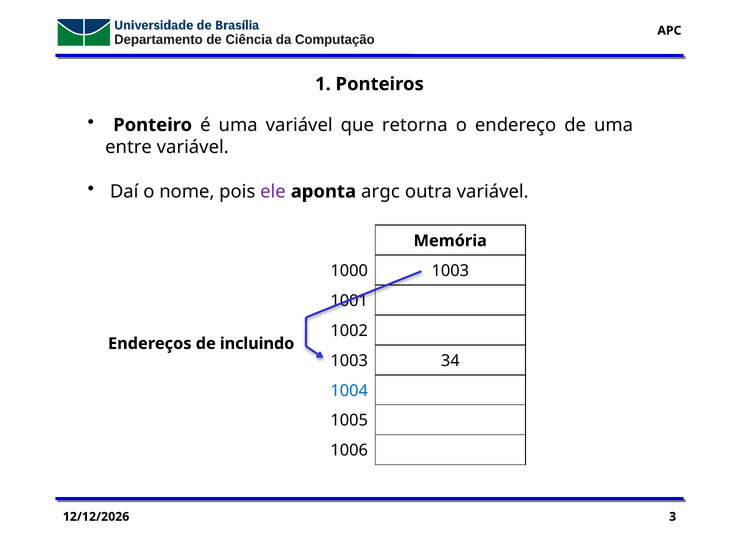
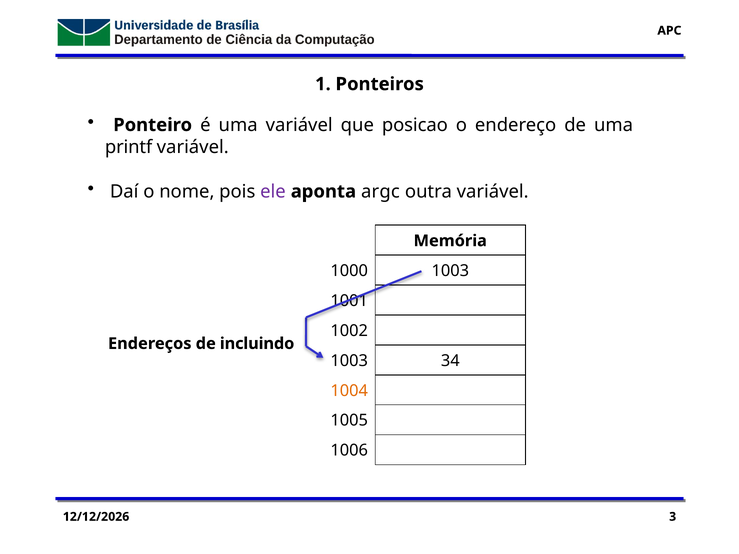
retorna: retorna -> posicao (415, 125)
entre: entre -> printf (129, 147)
1004 colour: blue -> orange (349, 391)
